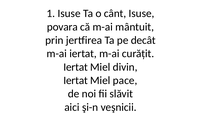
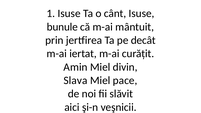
povara: povara -> bunule (62, 27)
Iertat: Iertat -> Amin (75, 67)
Iertat: Iertat -> Slava (75, 80)
